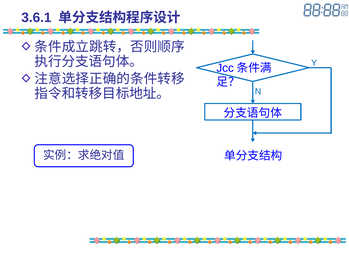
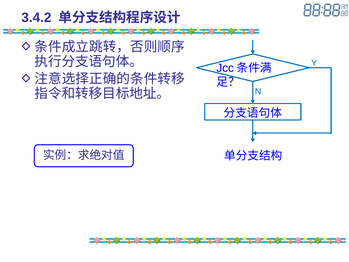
3.6.1: 3.6.1 -> 3.4.2 (36, 18)
